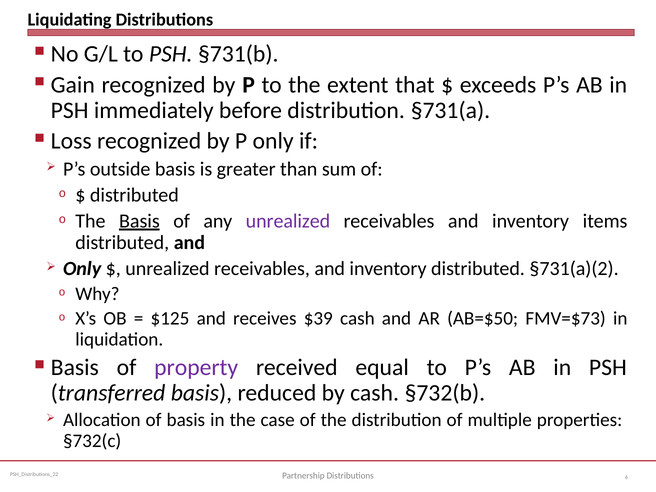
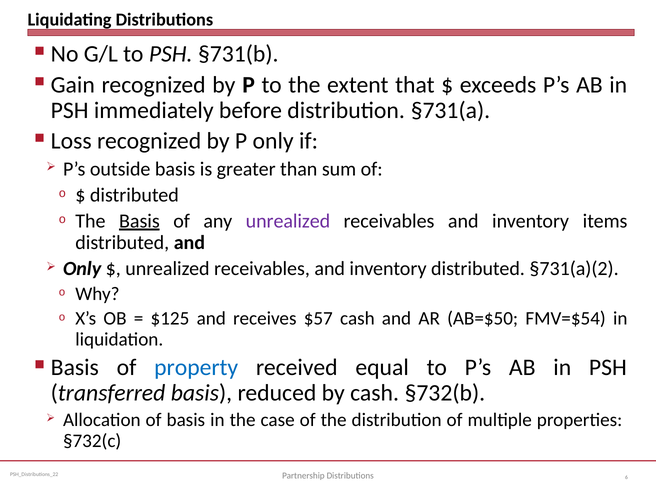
$39: $39 -> $57 (318, 319)
FMV=$73: FMV=$73 -> FMV=$54 (566, 319)
property colour: purple -> blue (196, 367)
